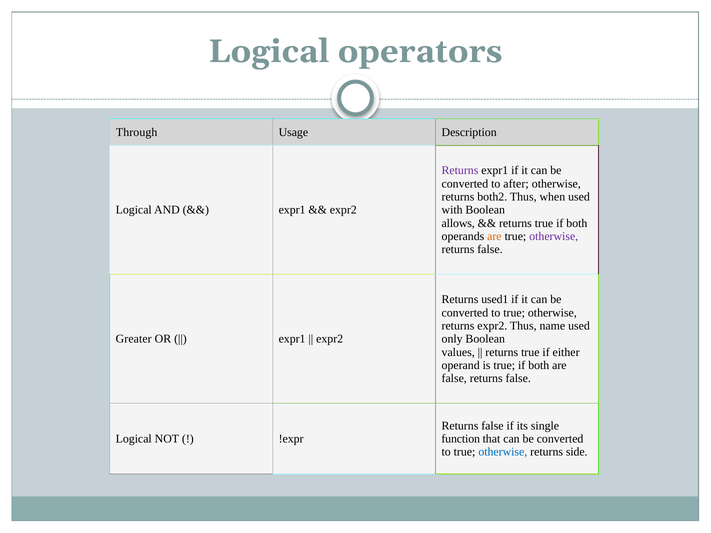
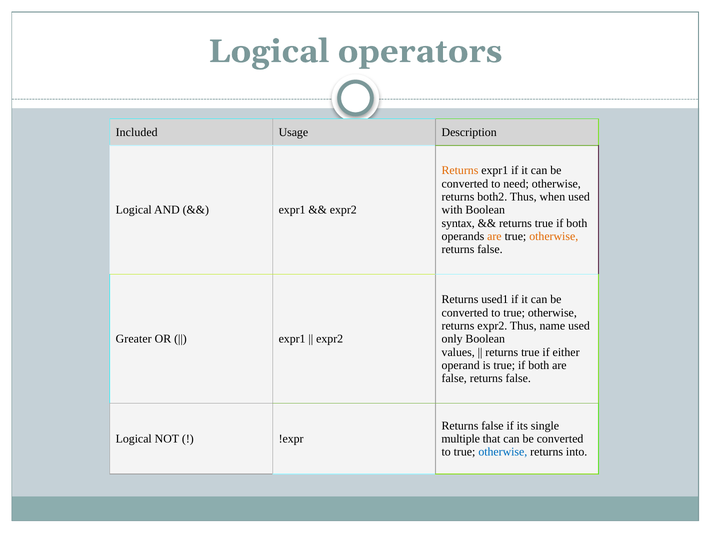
Through: Through -> Included (137, 132)
Returns colour: purple -> orange (460, 171)
after: after -> need (516, 184)
allows: allows -> syntax (458, 223)
otherwise colour: purple -> orange (554, 236)
function: function -> multiple (461, 439)
side: side -> into (577, 452)
